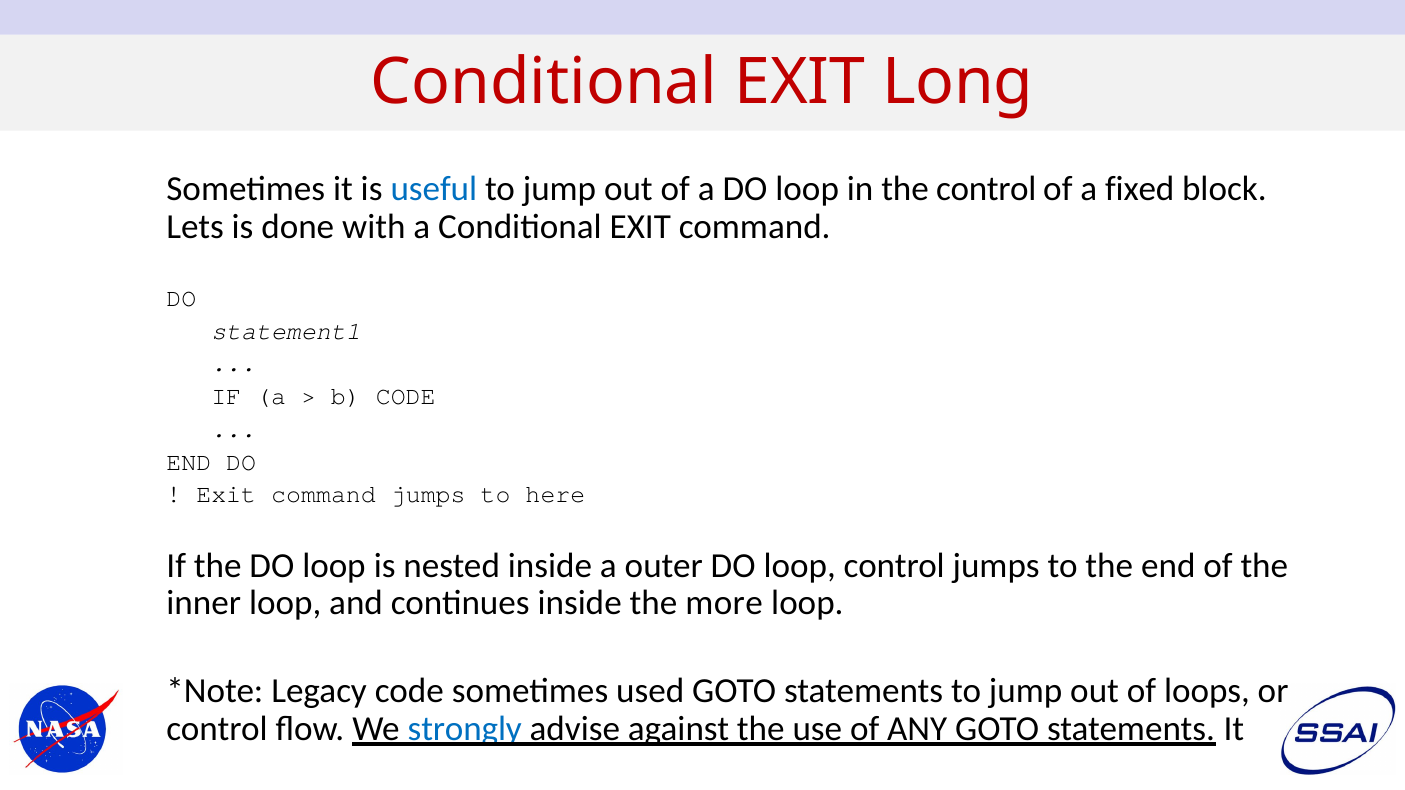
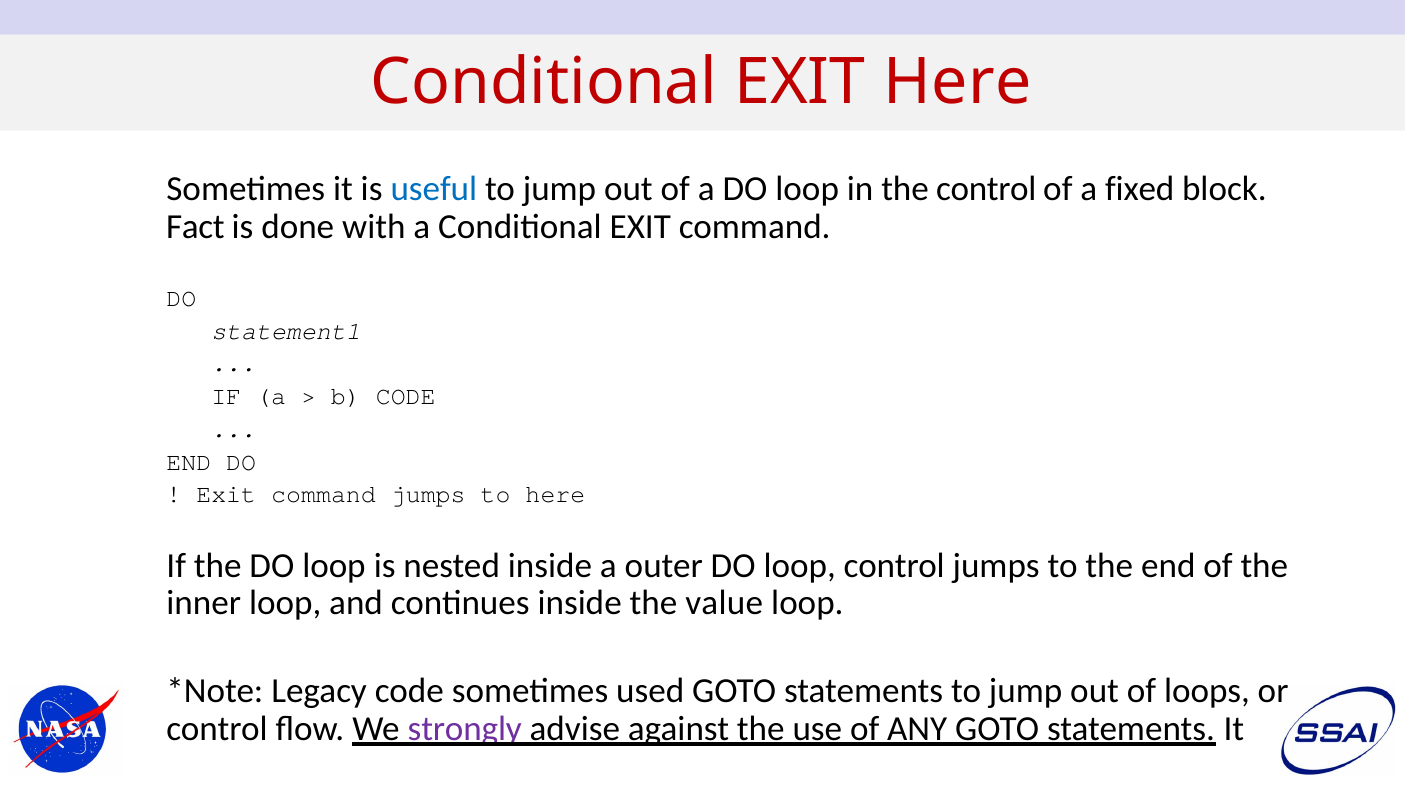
EXIT Long: Long -> Here (957, 82)
Lets: Lets -> Fact (195, 227)
more: more -> value (724, 604)
strongly colour: blue -> purple (465, 729)
